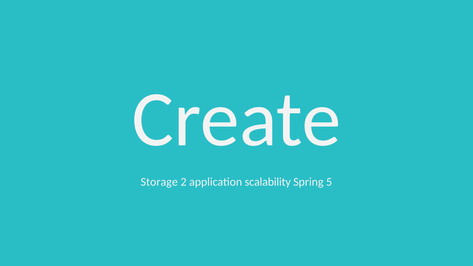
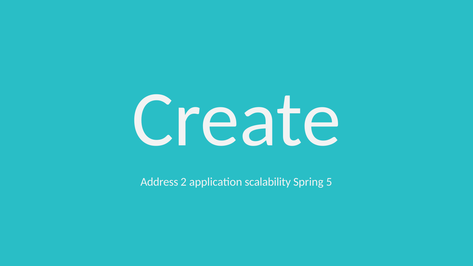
Storage: Storage -> Address (159, 182)
